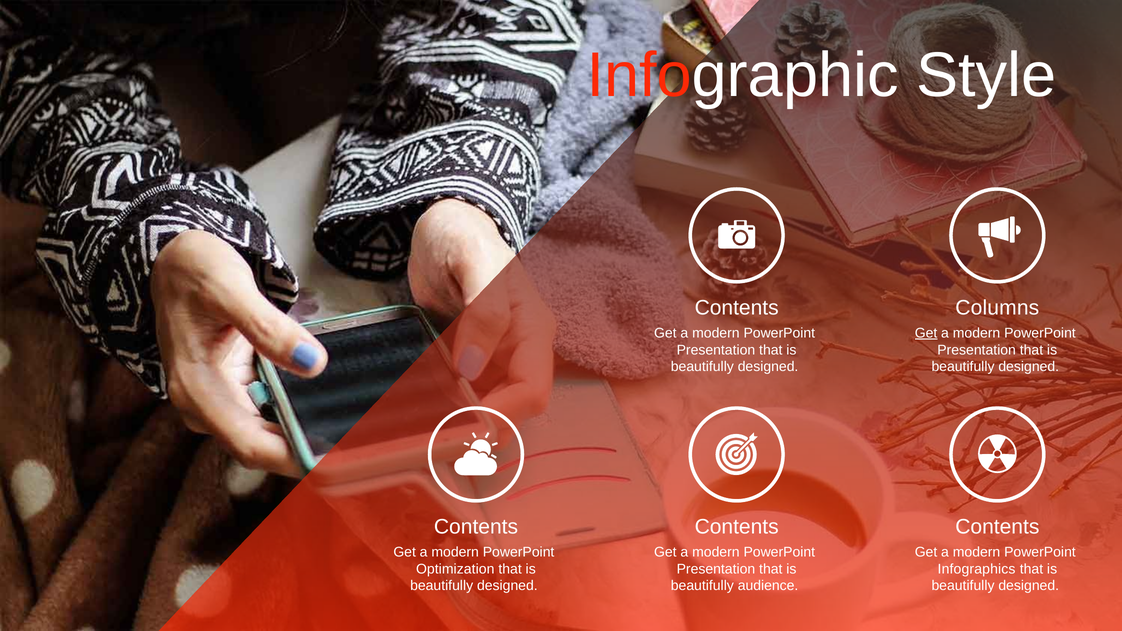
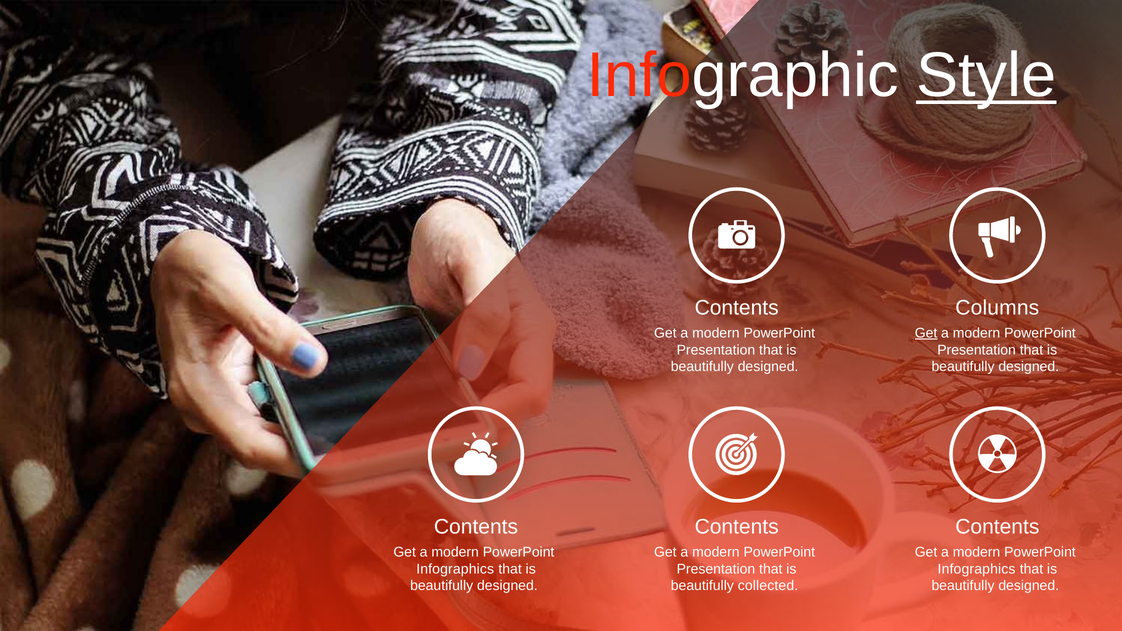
Style underline: none -> present (986, 75)
Optimization: Optimization -> Infographics (455, 569)
audience: audience -> collected (768, 586)
